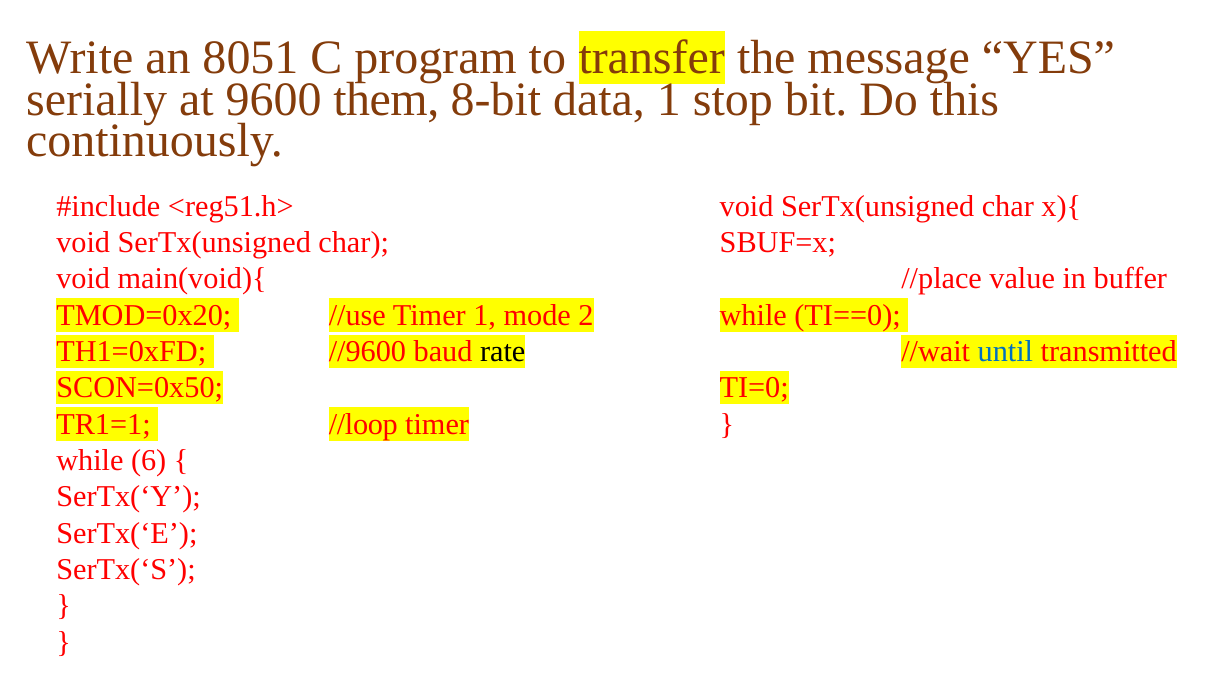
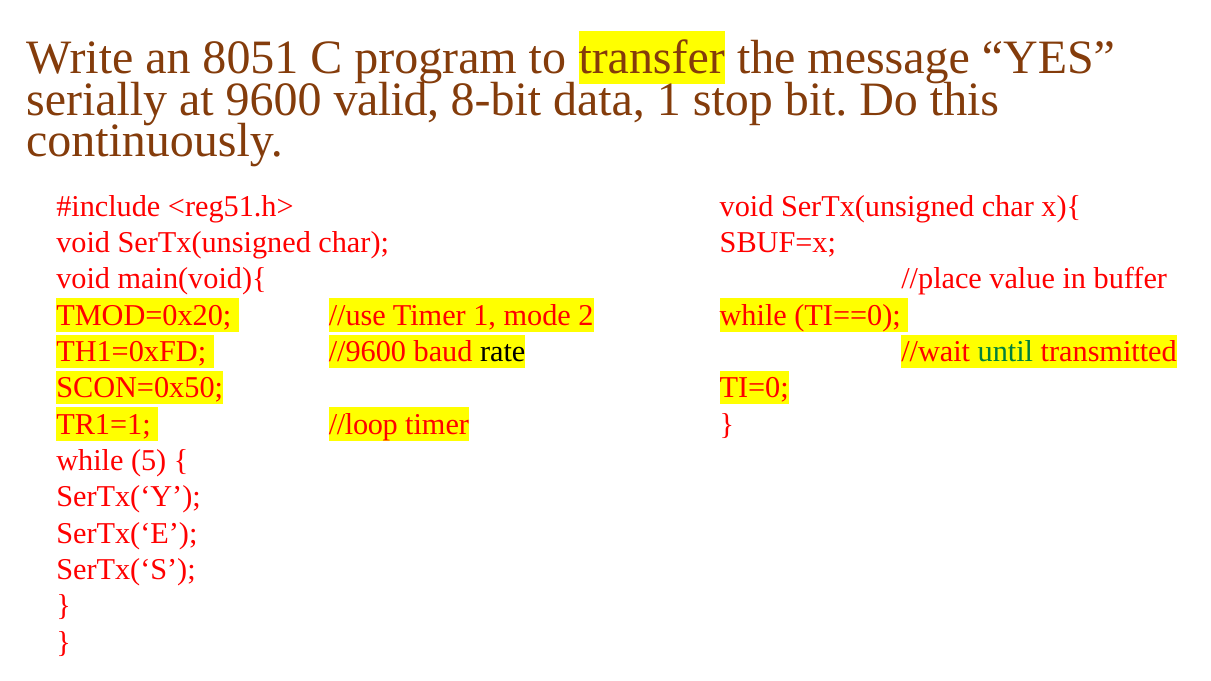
them: them -> valid (386, 99)
until colour: blue -> green (1005, 352)
6: 6 -> 5 (149, 461)
